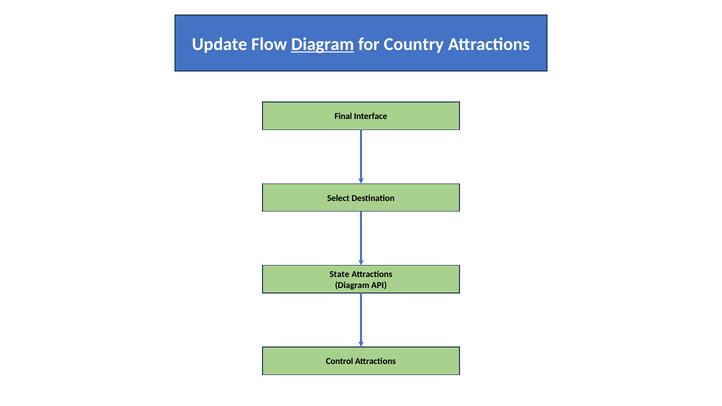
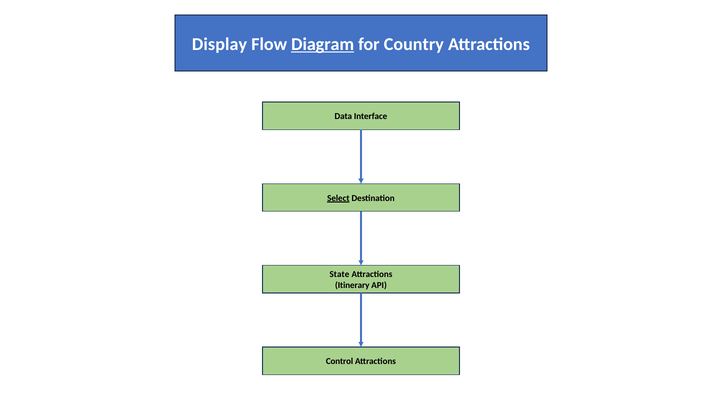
Update: Update -> Display (220, 44)
Final: Final -> Data (343, 116)
Select underline: none -> present (338, 198)
Diagram: Diagram -> Itinerary (352, 285)
